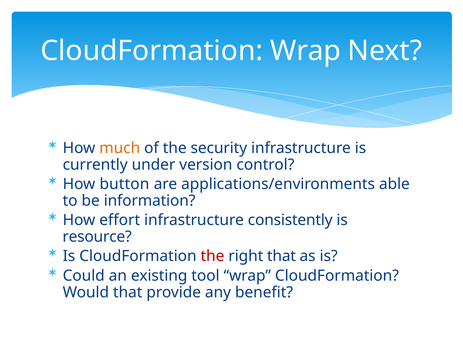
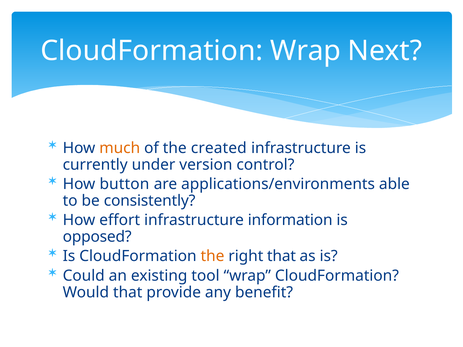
security: security -> created (219, 148)
information: information -> consistently (150, 201)
consistently: consistently -> information (290, 220)
resource: resource -> opposed (97, 237)
the colour: red -> orange (212, 256)
